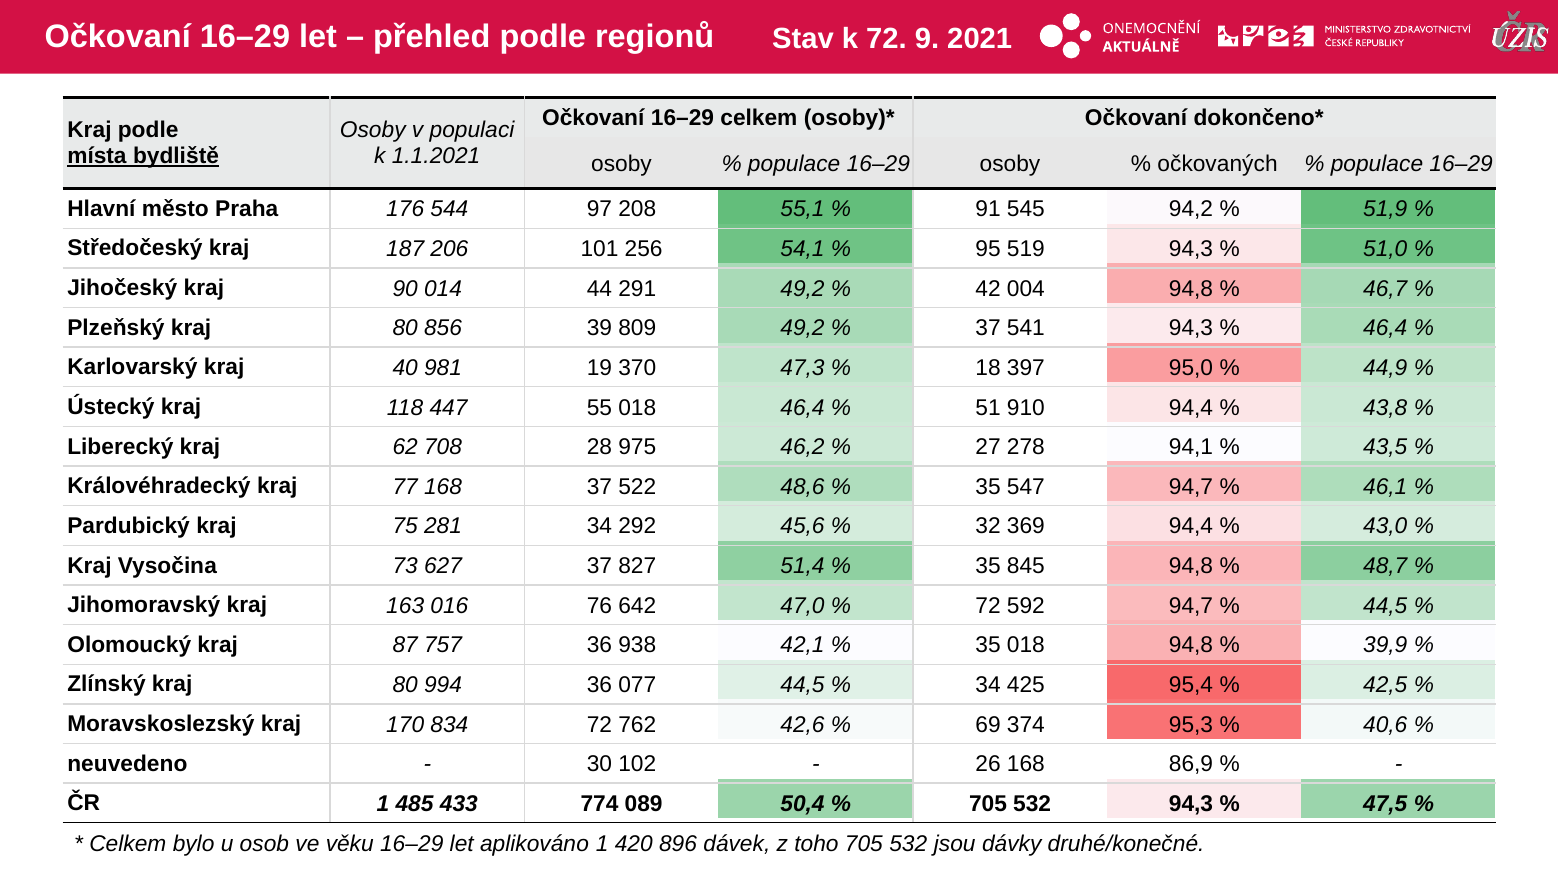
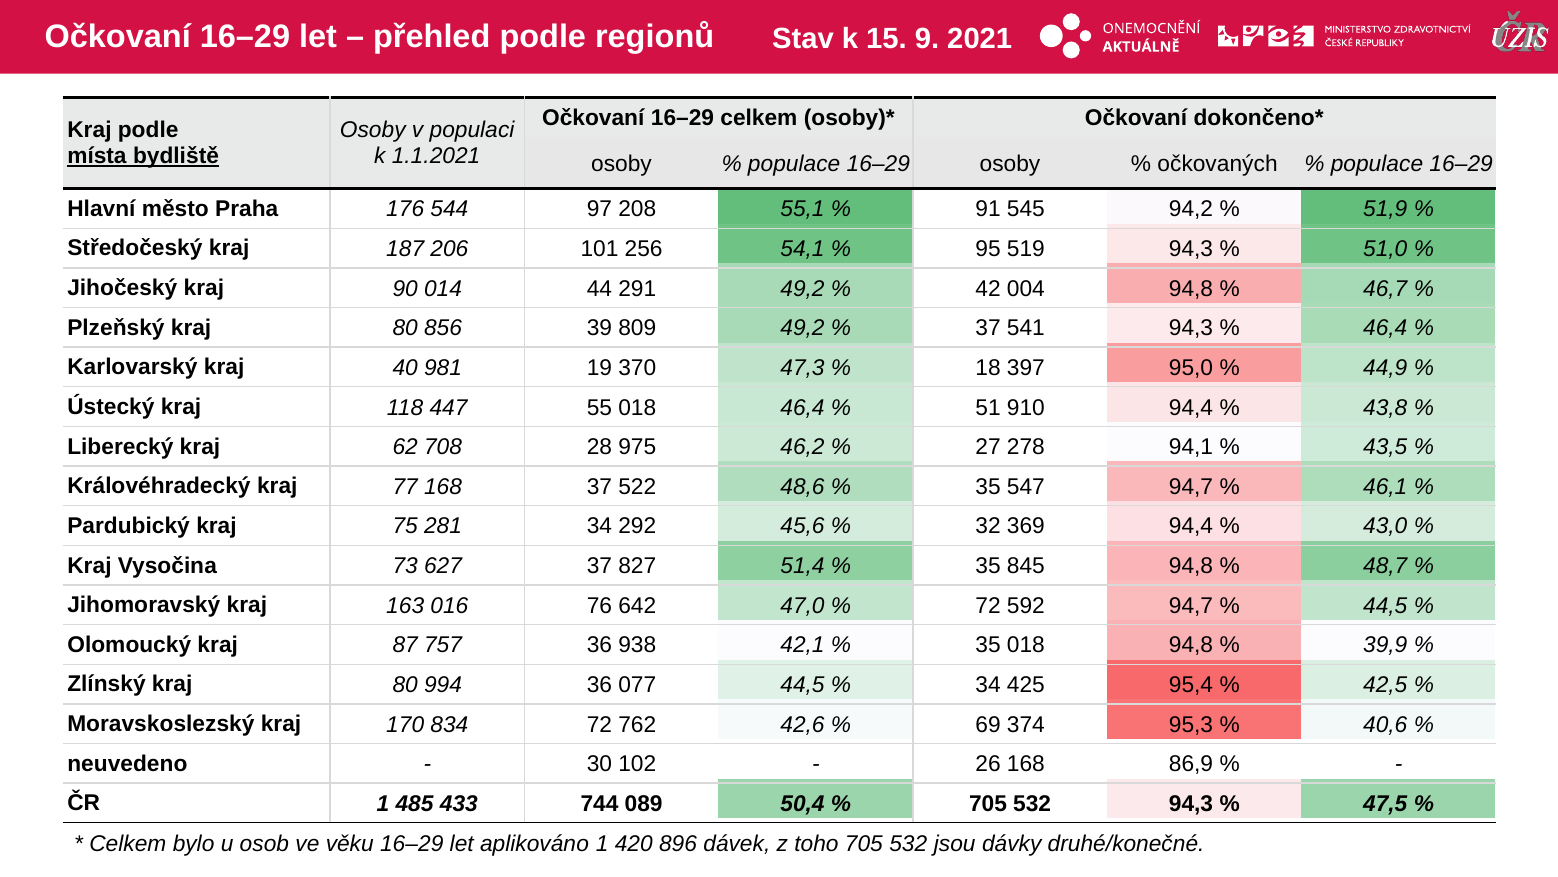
k 72: 72 -> 15 (886, 38)
774: 774 -> 744 (599, 803)
